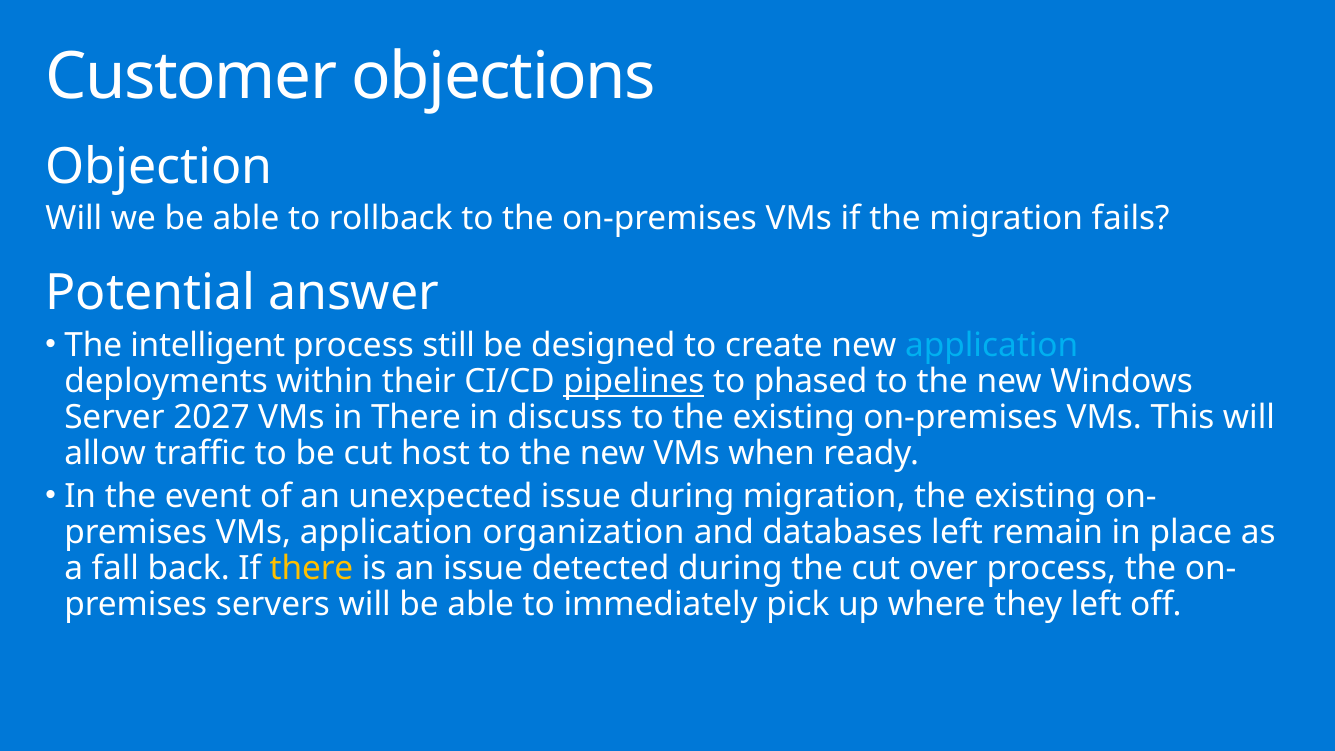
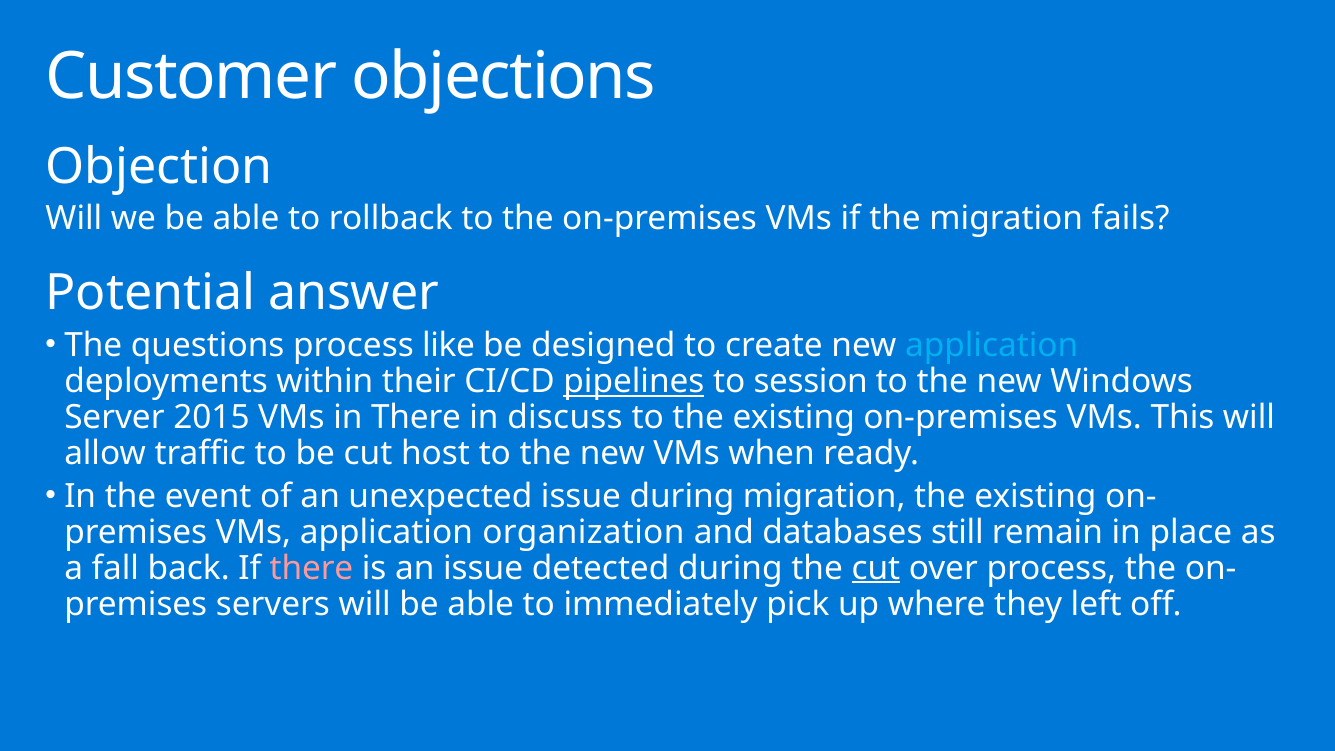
intelligent: intelligent -> questions (208, 345)
still: still -> like (449, 345)
phased: phased -> session (811, 381)
2027: 2027 -> 2015 (211, 417)
databases left: left -> still (957, 532)
there colour: yellow -> pink (311, 568)
cut underline: none -> present (876, 568)
